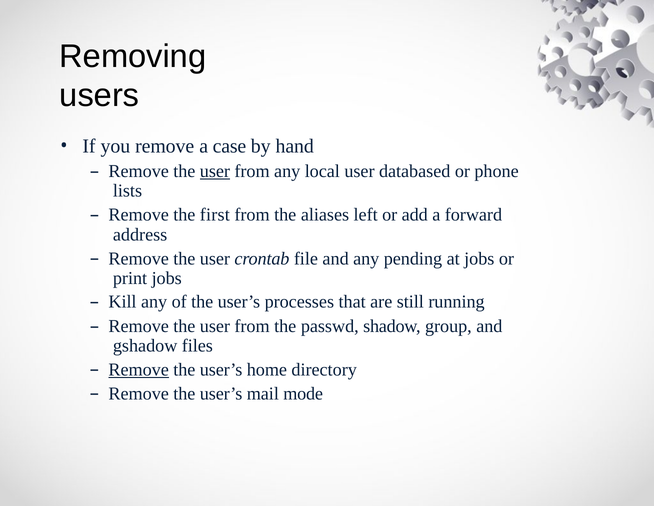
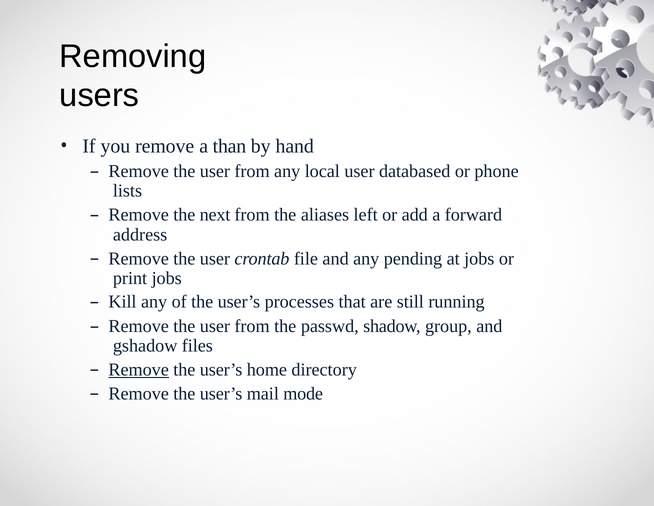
case: case -> than (229, 146)
user underline: present -> none (215, 171)
first: first -> next (215, 215)
